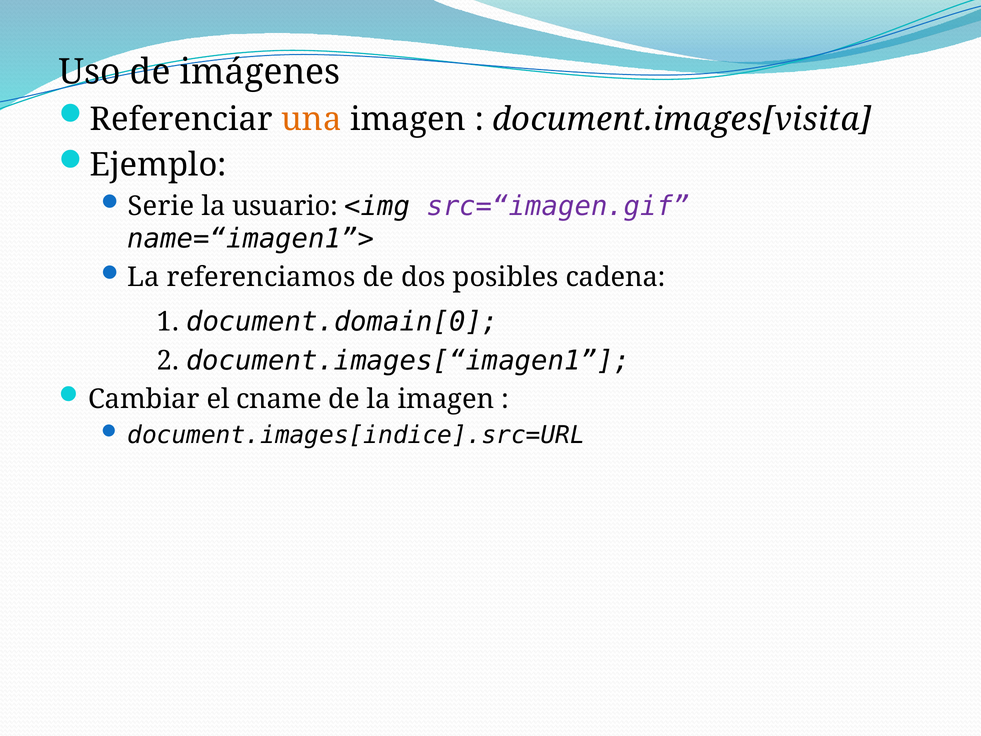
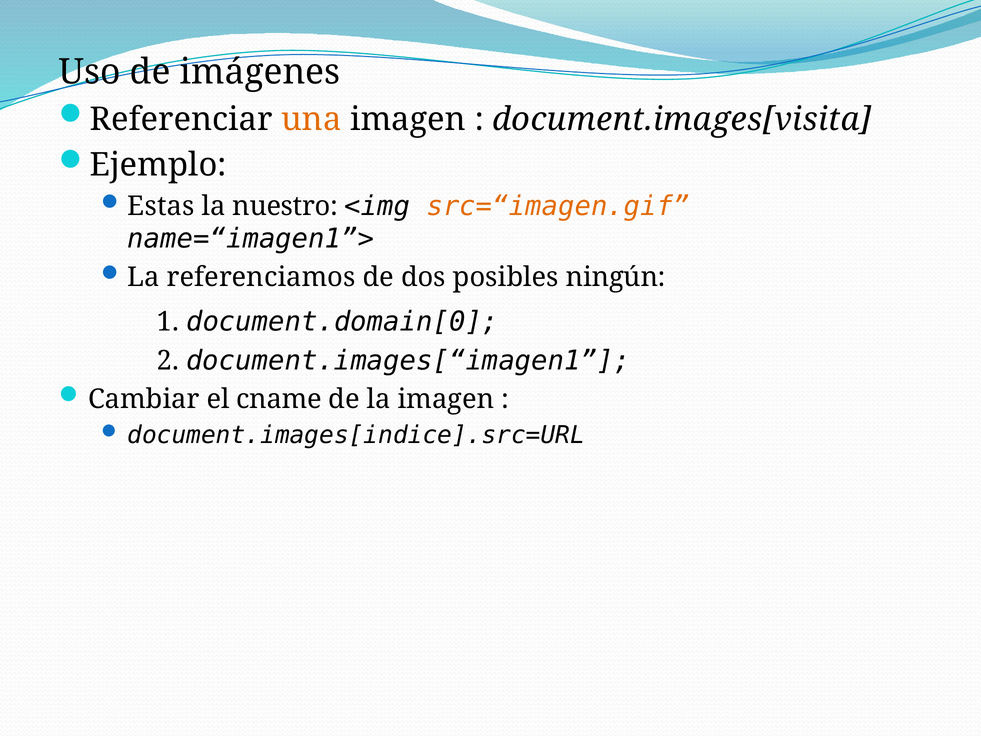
Serie: Serie -> Estas (161, 206)
usuario: usuario -> nuestro (285, 206)
src=“imagen.gif colour: purple -> orange (558, 206)
cadena: cadena -> ningún (616, 277)
